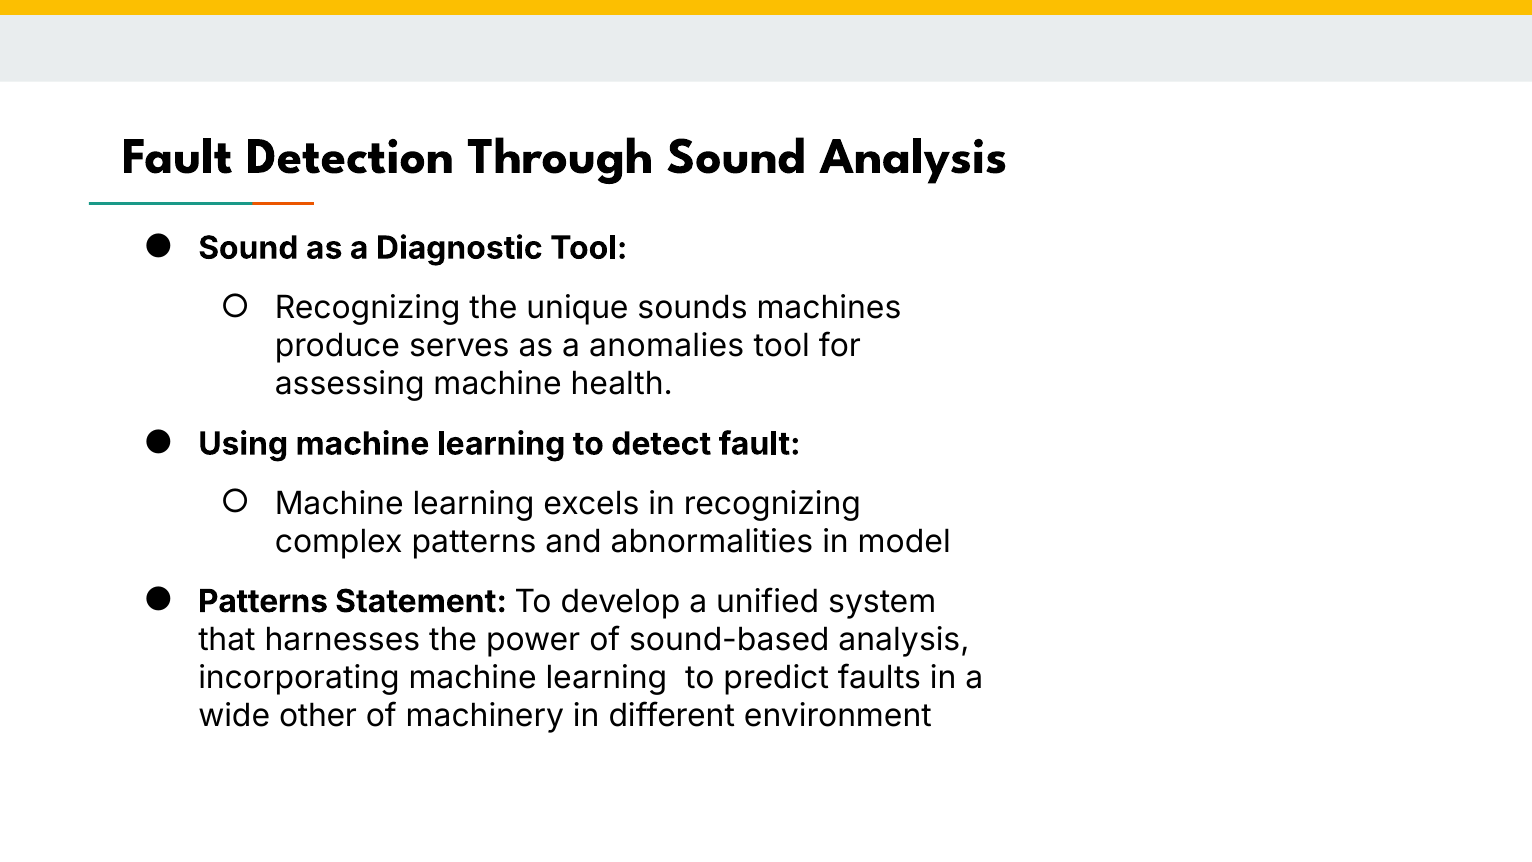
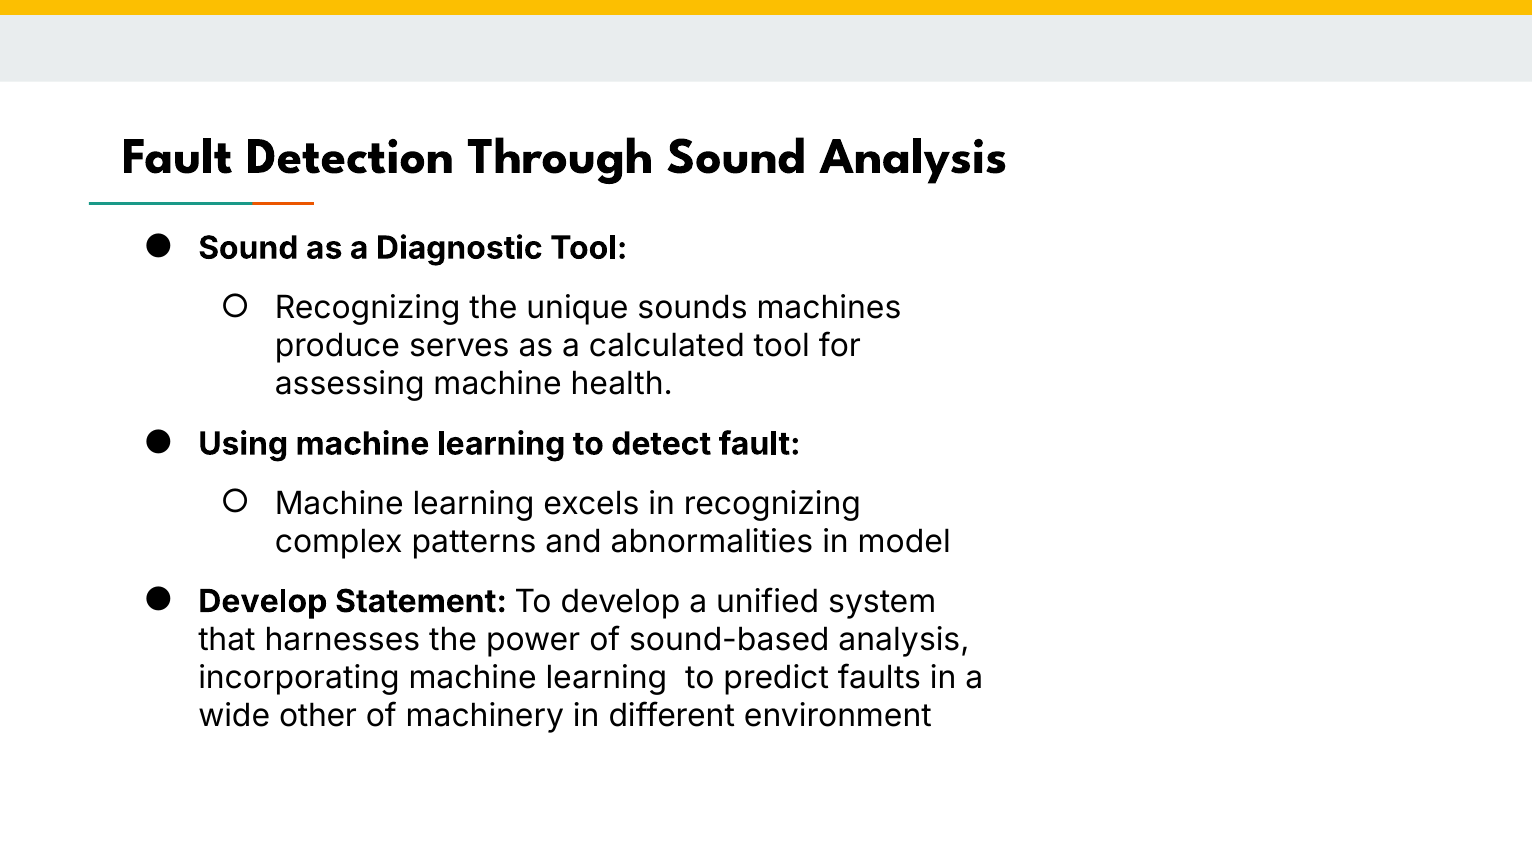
anomalies: anomalies -> calculated (667, 346)
Patterns: Patterns -> Develop (263, 601)
